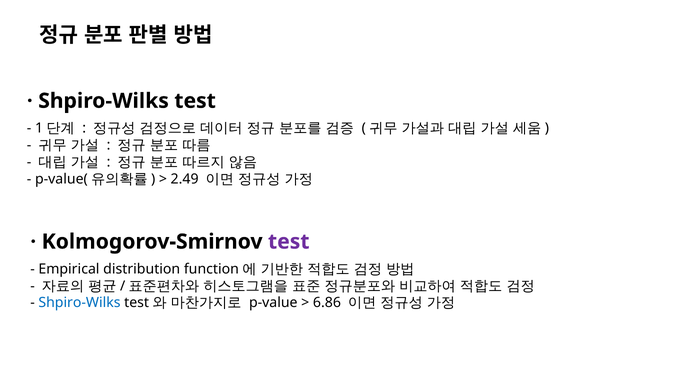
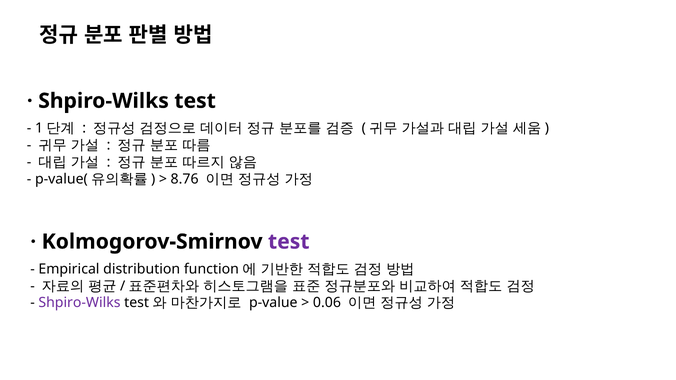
2.49: 2.49 -> 8.76 (185, 179)
Shpiro-Wilks colour: blue -> purple (79, 303)
6.86: 6.86 -> 0.06 (327, 303)
